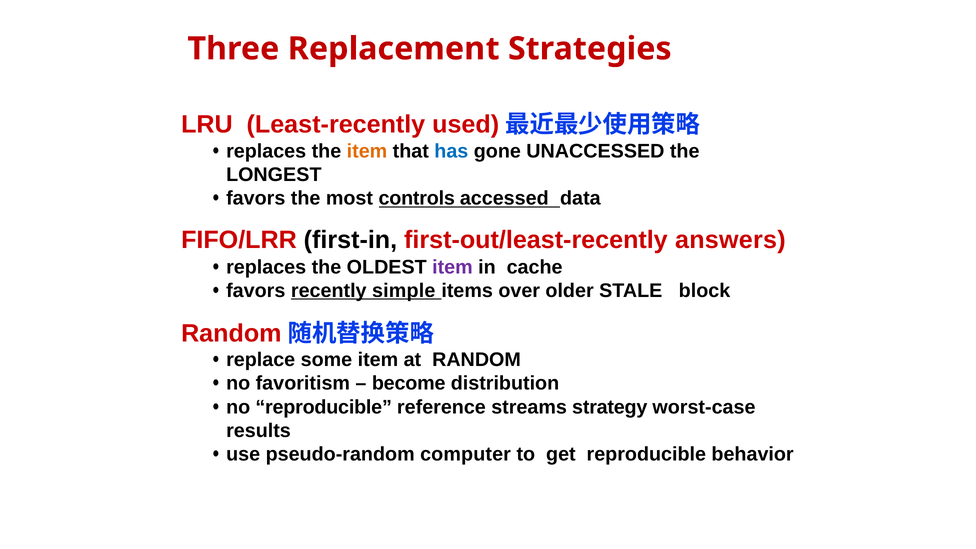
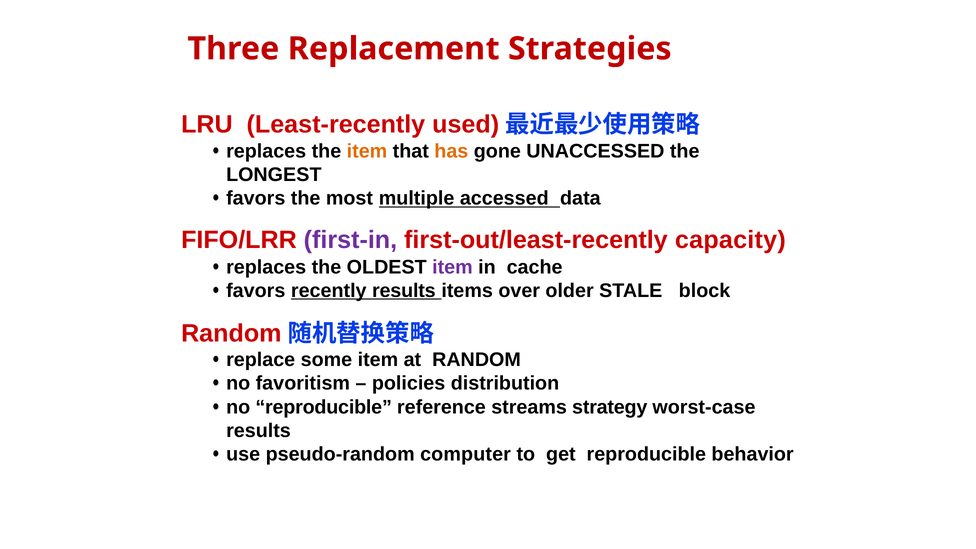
has colour: blue -> orange (451, 151)
controls: controls -> multiple (417, 198)
first-in colour: black -> purple (350, 240)
answers: answers -> capacity (730, 240)
recently simple: simple -> results (404, 291)
become: become -> policies (409, 383)
